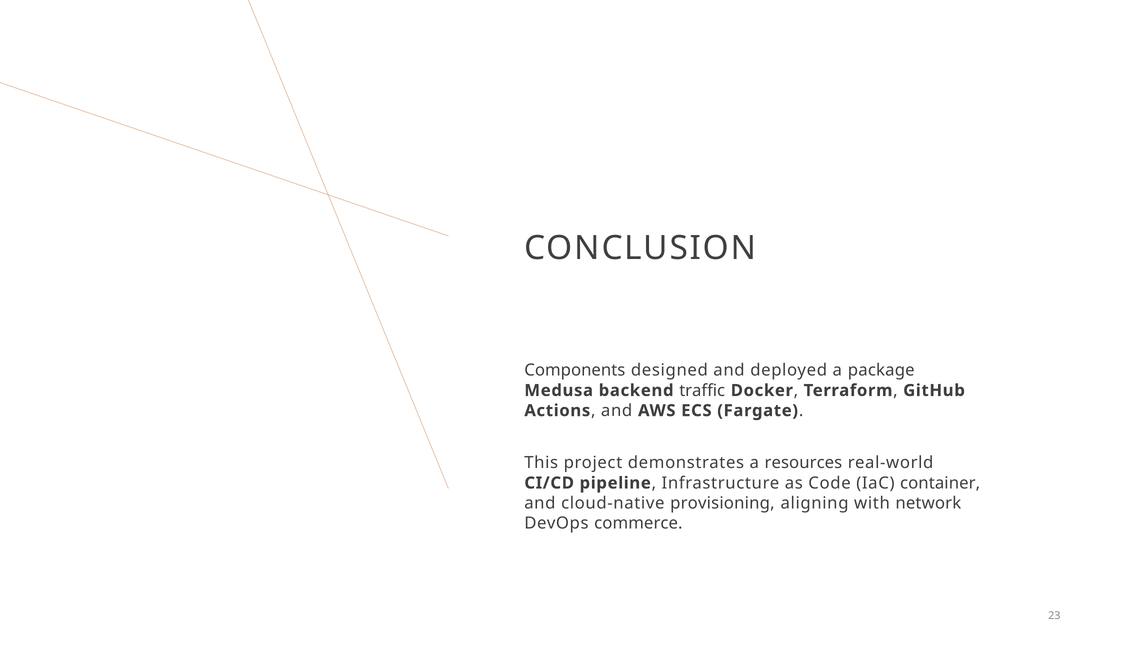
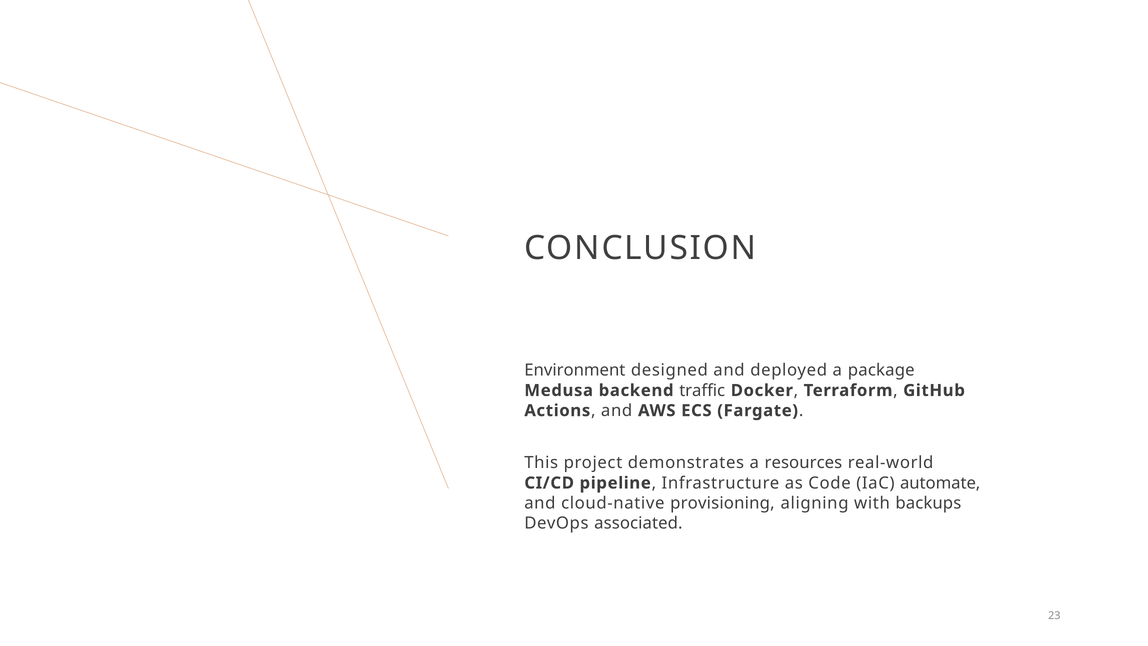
Components: Components -> Environment (575, 370)
container: container -> automate (940, 483)
network: network -> backups (928, 503)
commerce: commerce -> associated (638, 523)
